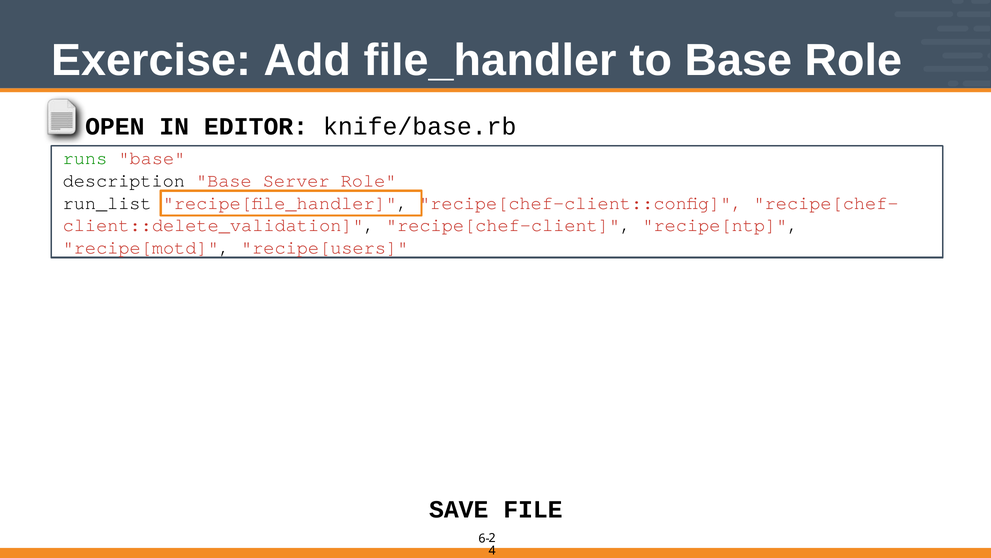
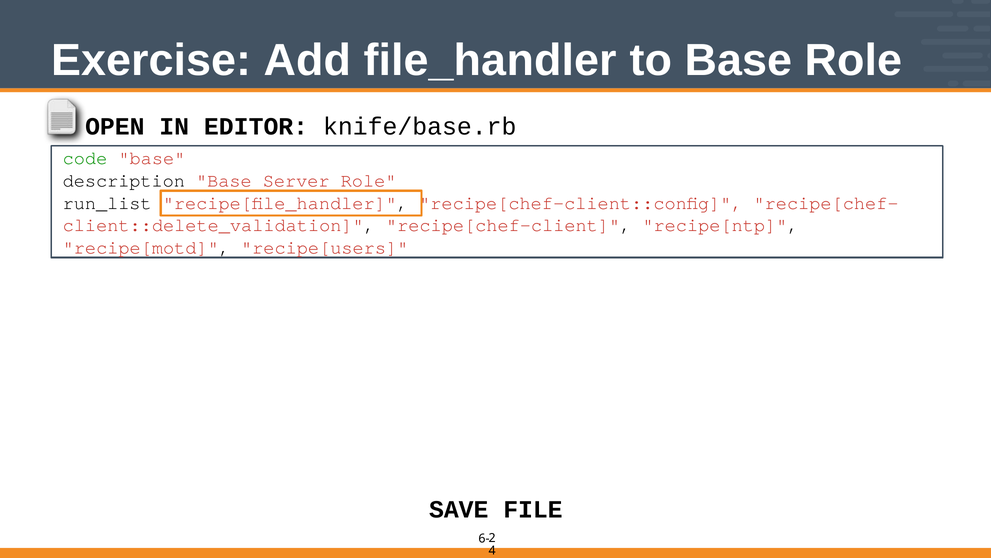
runs: runs -> code (85, 158)
